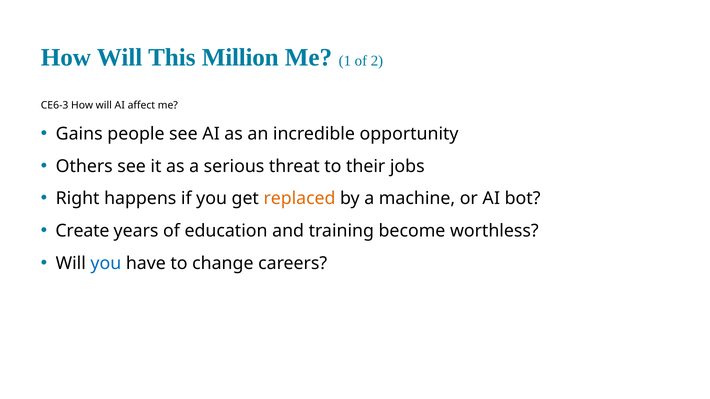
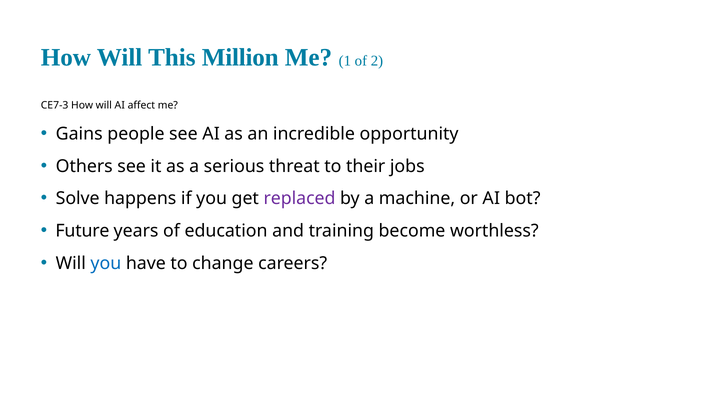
6-3: 6-3 -> 7-3 (61, 105)
Right: Right -> Solve (78, 199)
replaced colour: orange -> purple (300, 199)
Create: Create -> Future (82, 231)
